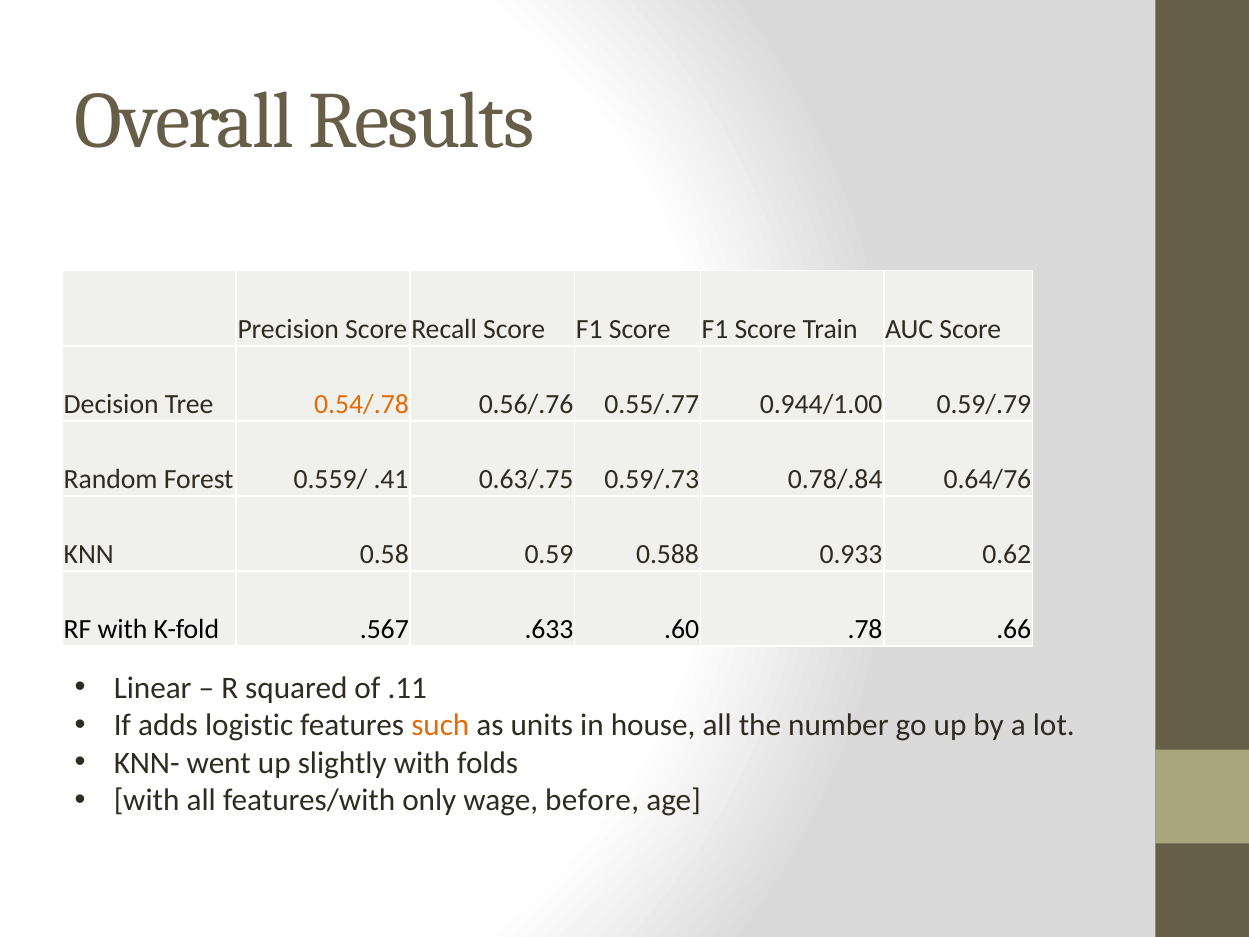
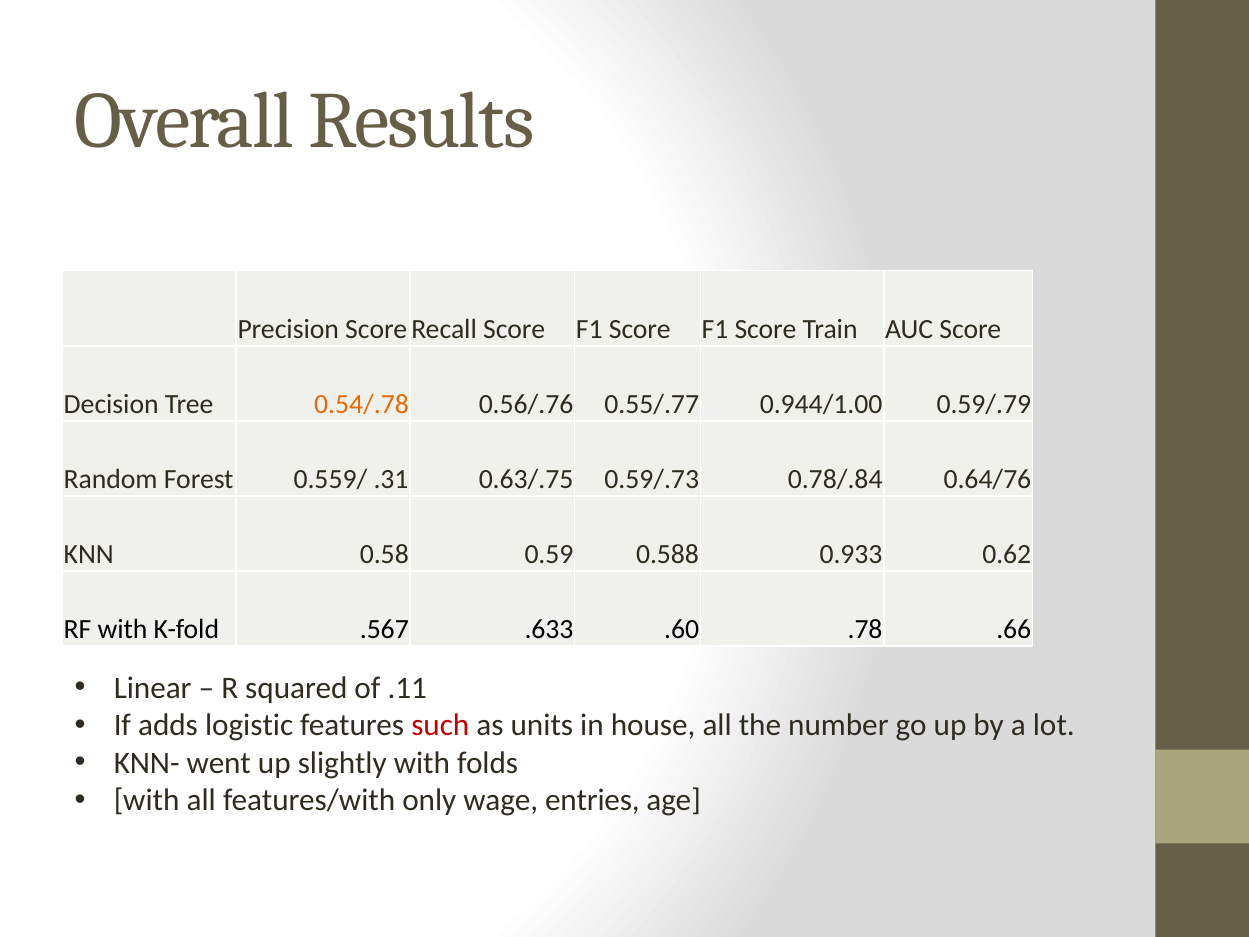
.41: .41 -> .31 (391, 479)
such colour: orange -> red (440, 725)
before: before -> entries (592, 800)
